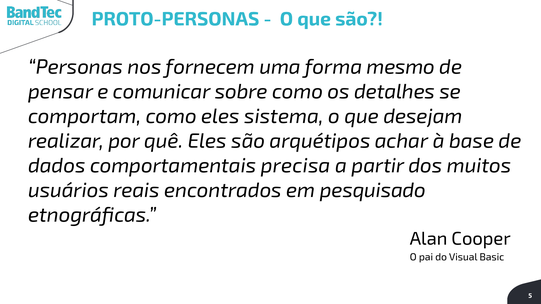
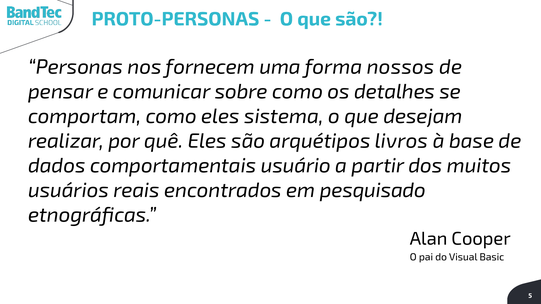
mesmo: mesmo -> nossos (401, 67)
achar: achar -> livros (401, 141)
precisa: precisa -> usuário (296, 166)
